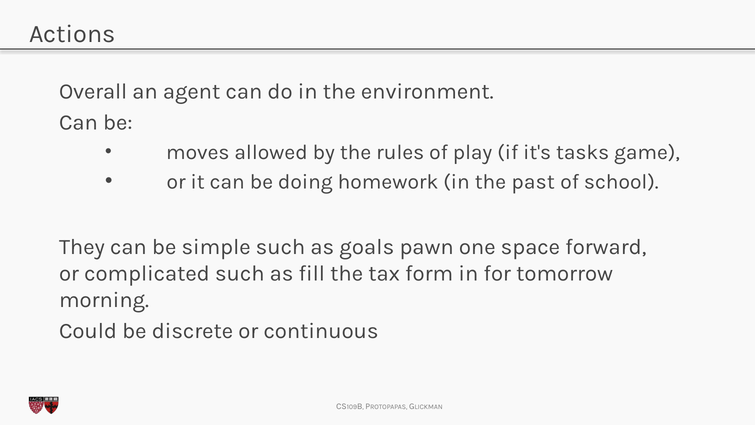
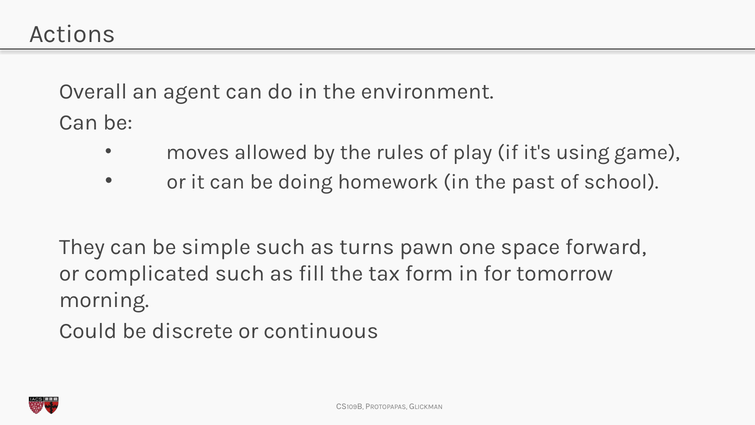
tasks: tasks -> using (583, 152)
goals: goals -> turns (367, 247)
